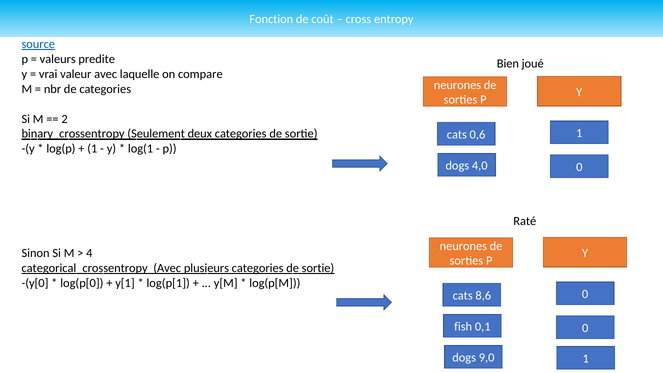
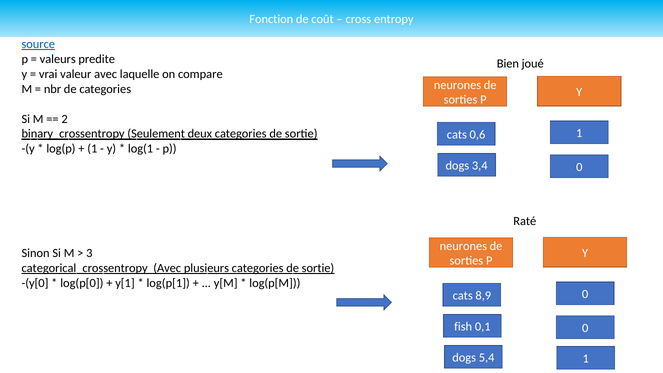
4,0: 4,0 -> 3,4 (480, 166)
4: 4 -> 3 (89, 253)
8,6: 8,6 -> 8,9 (483, 296)
9,0: 9,0 -> 5,4 (487, 358)
